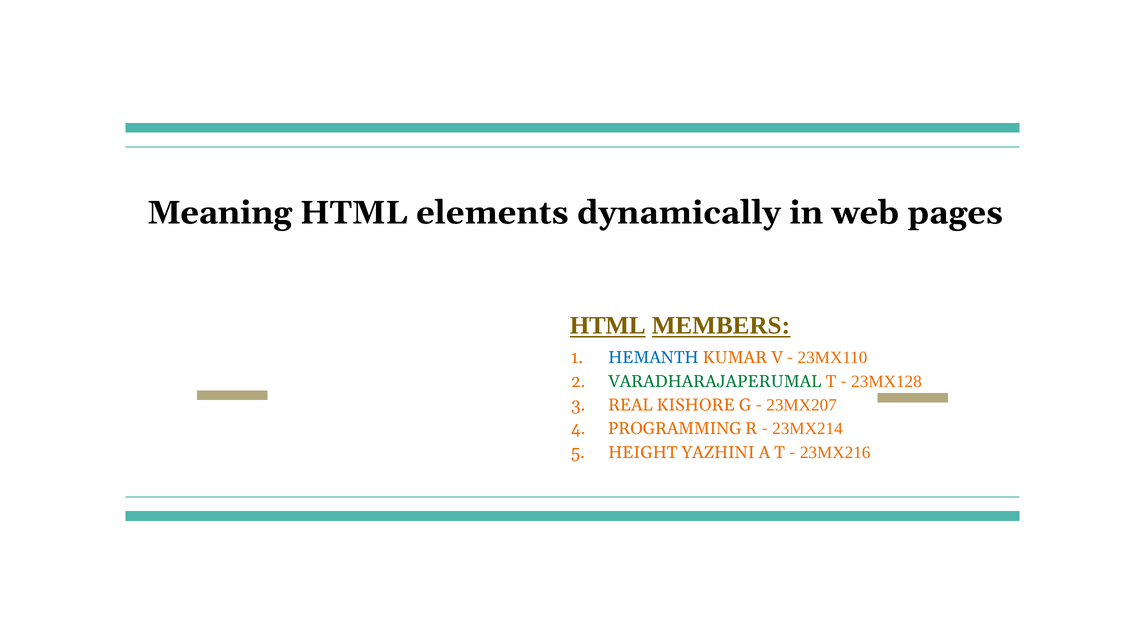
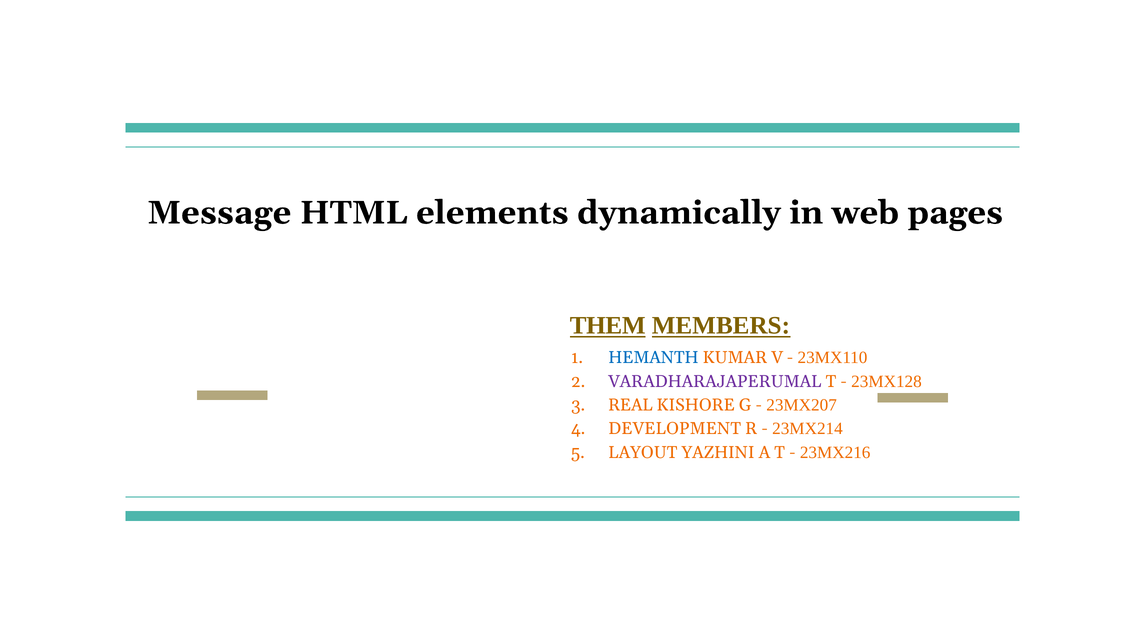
Meaning: Meaning -> Message (219, 213)
HTML: HTML -> THEM (608, 326)
VARADHARAJAPERUMAL colour: green -> purple (715, 381)
PROGRAMMING: PROGRAMMING -> DEVELOPMENT (675, 429)
HEIGHT: HEIGHT -> LAYOUT (643, 452)
